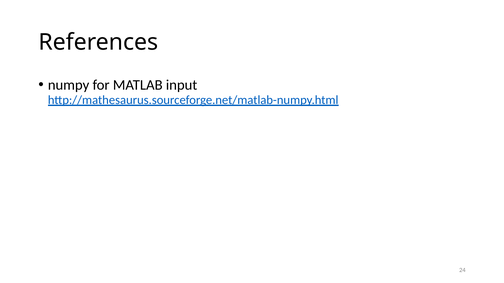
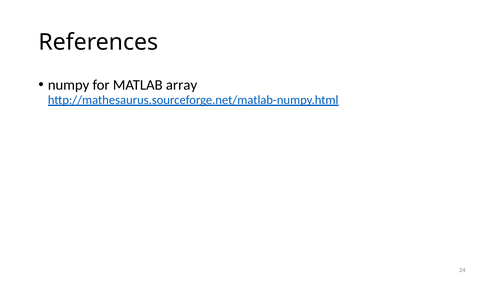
input: input -> array (182, 85)
